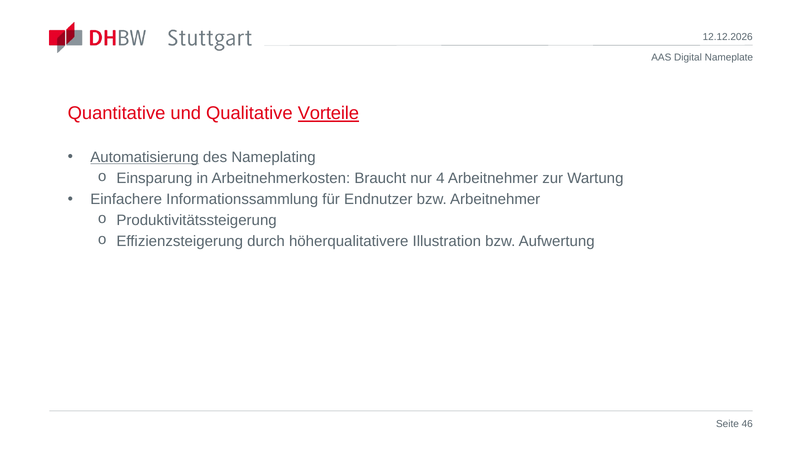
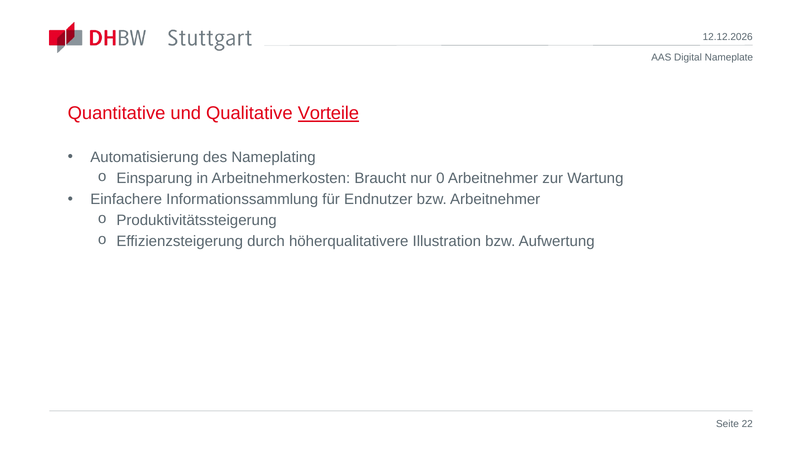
Automatisierung underline: present -> none (145, 157)
4: 4 -> 0 (440, 178)
46: 46 -> 22 (747, 424)
